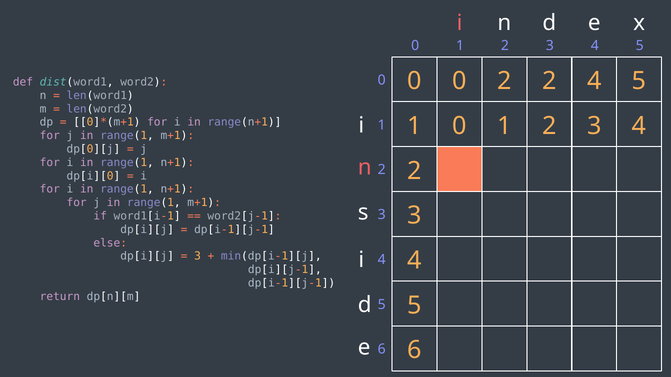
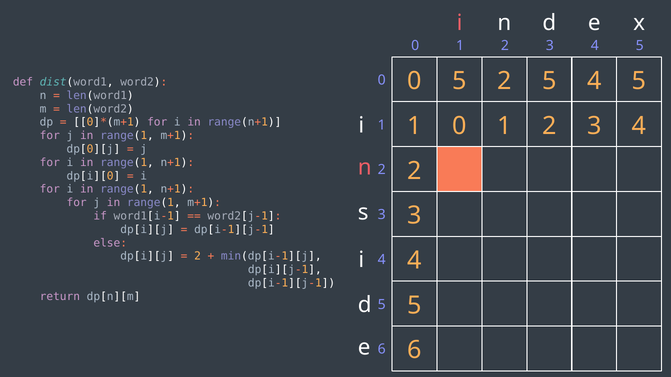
0 0: 0 -> 5 (459, 81)
2 2: 2 -> 5 (549, 81)
3: 3 -> 2 (198, 257)
